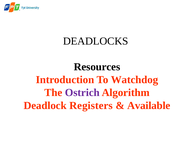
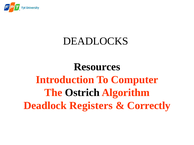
Watchdog: Watchdog -> Computer (135, 80)
Ostrich colour: purple -> black (82, 93)
Available: Available -> Correctly (149, 106)
